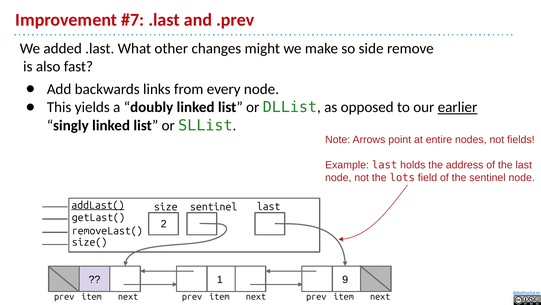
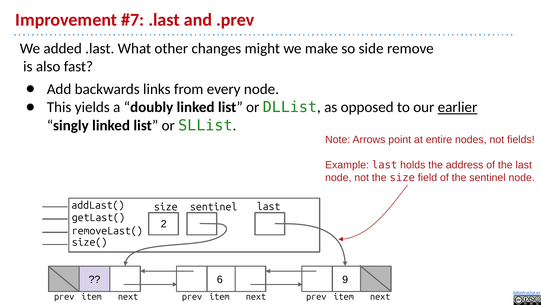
the lots: lots -> size (402, 177)
addLast( underline: present -> none (98, 205)
1: 1 -> 6 (220, 279)
